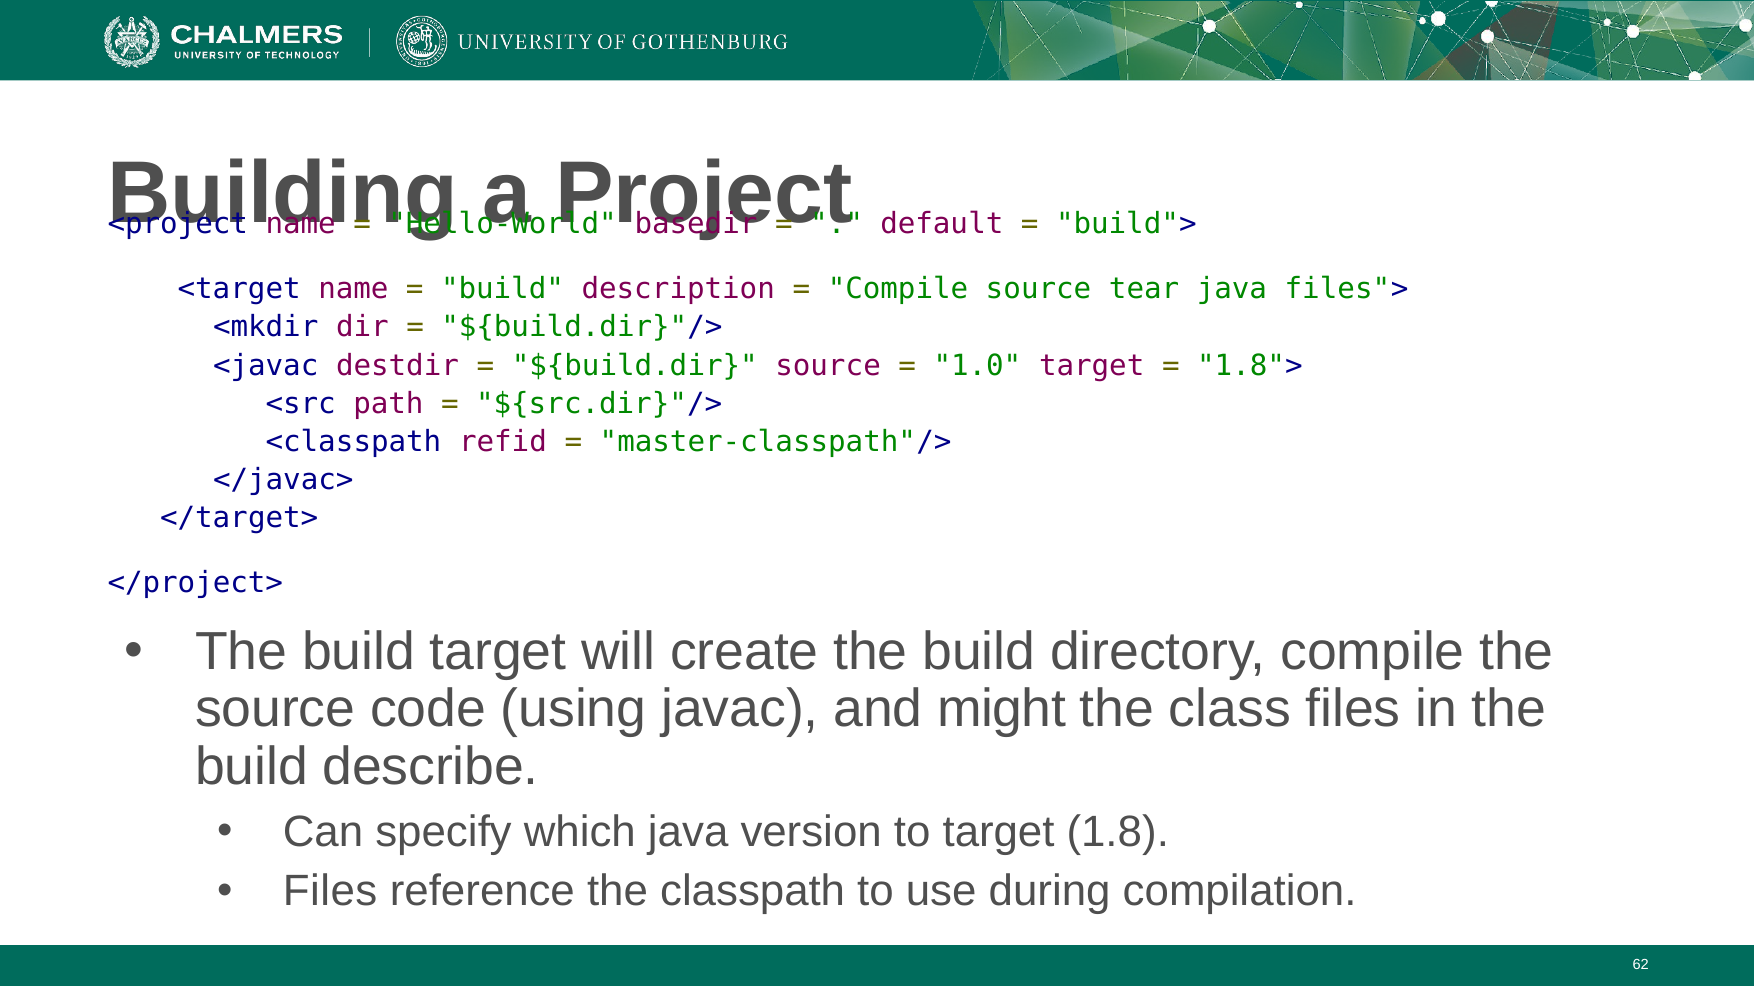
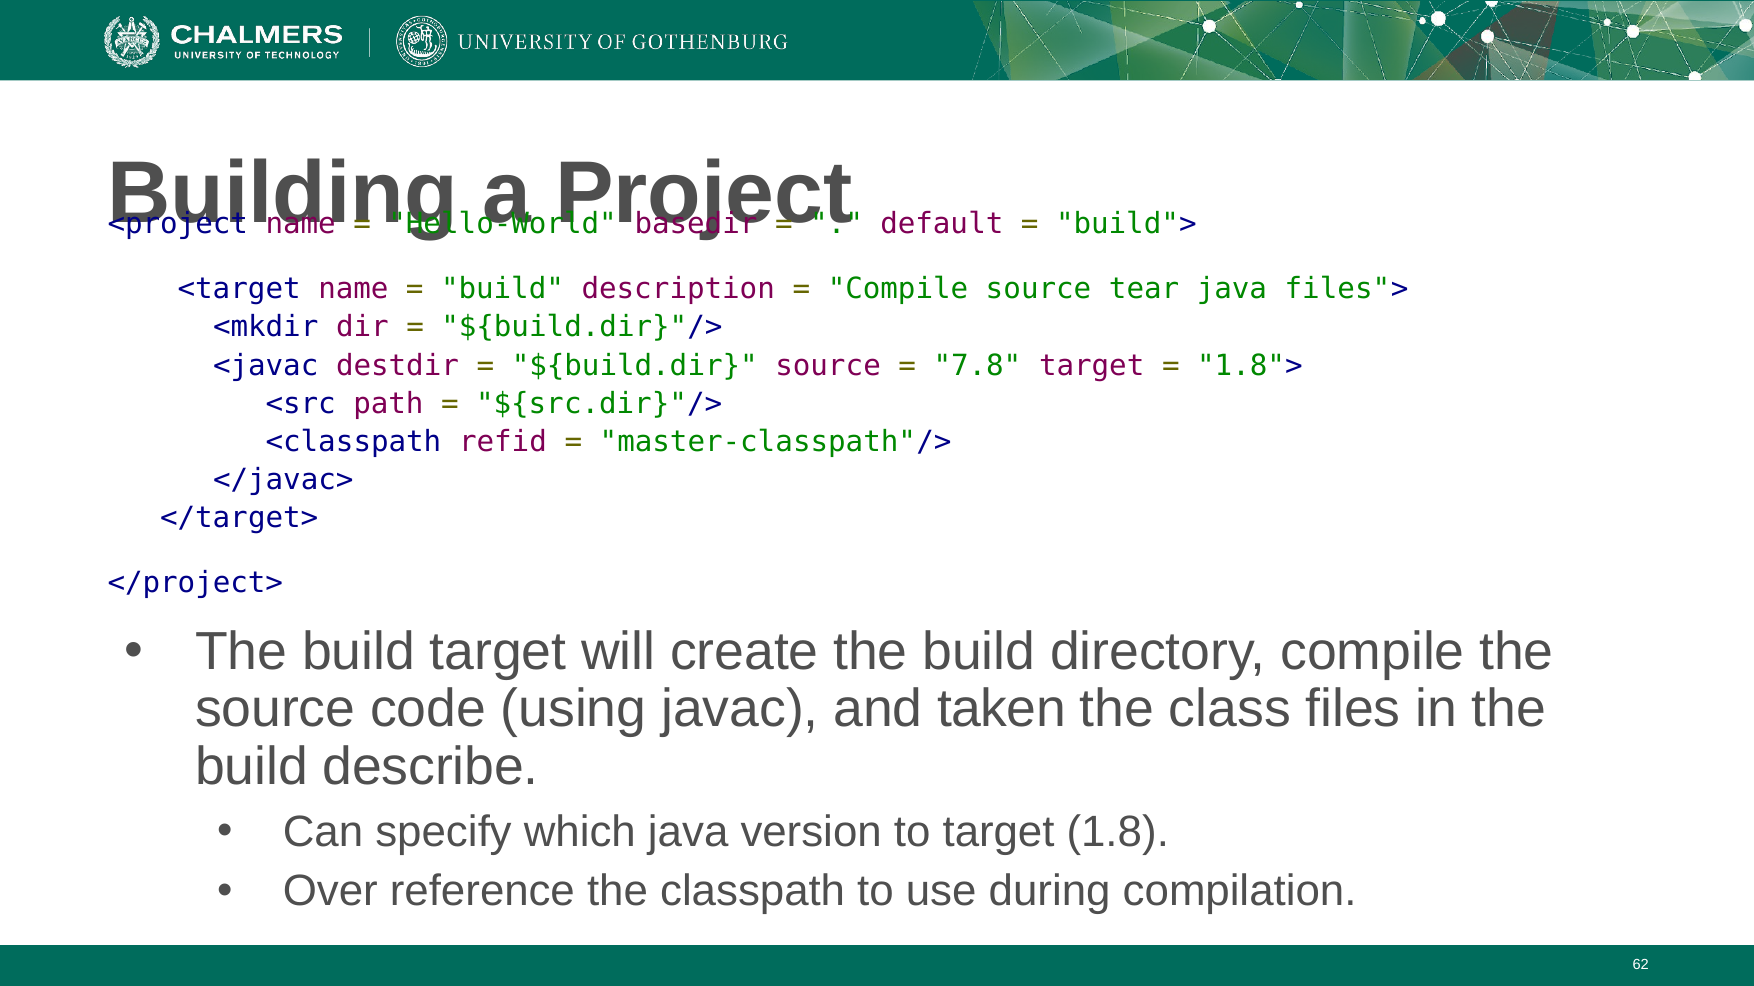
1.0: 1.0 -> 7.8 (977, 366)
might: might -> taken (1002, 710)
Files: Files -> Over (330, 892)
